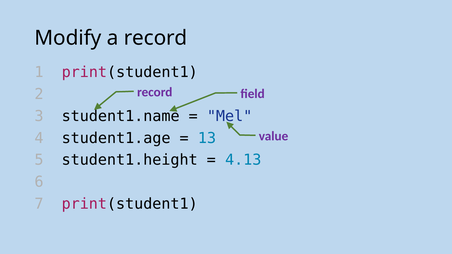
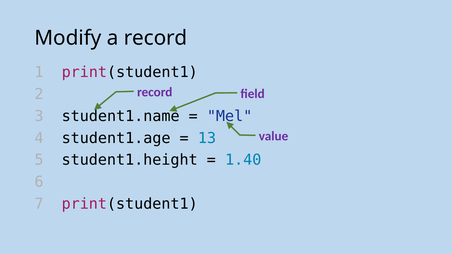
4.13: 4.13 -> 1.40 (243, 160)
